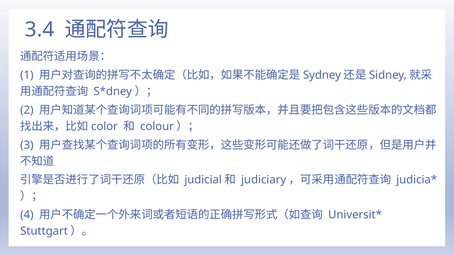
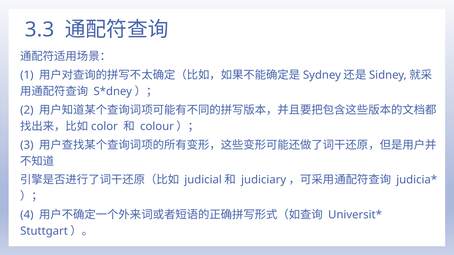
3.4: 3.4 -> 3.3 (40, 30)
